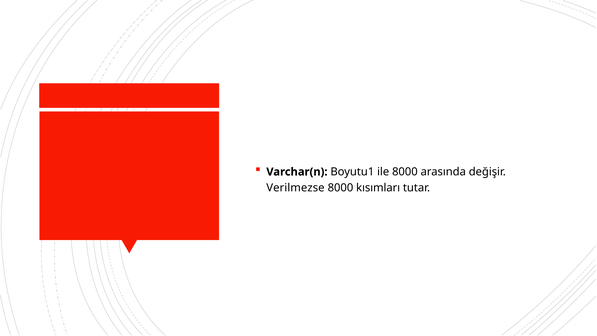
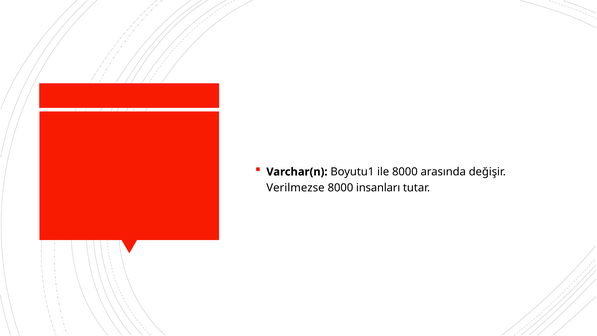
kısımları: kısımları -> insanları (378, 188)
